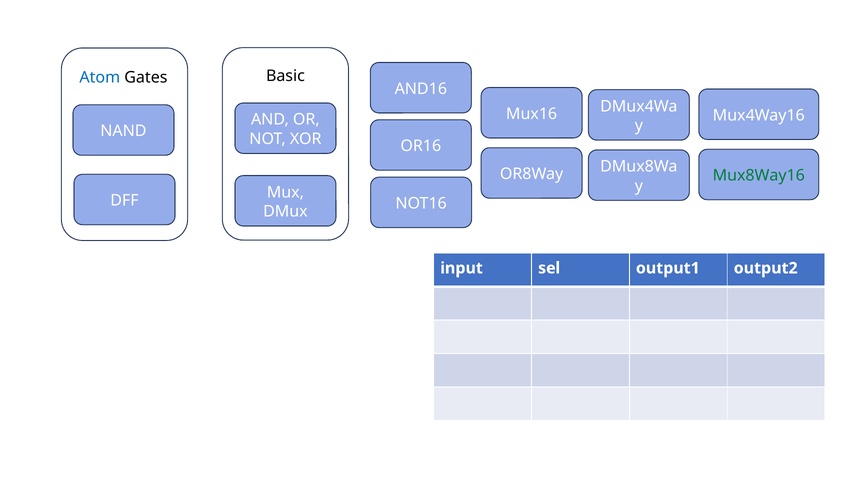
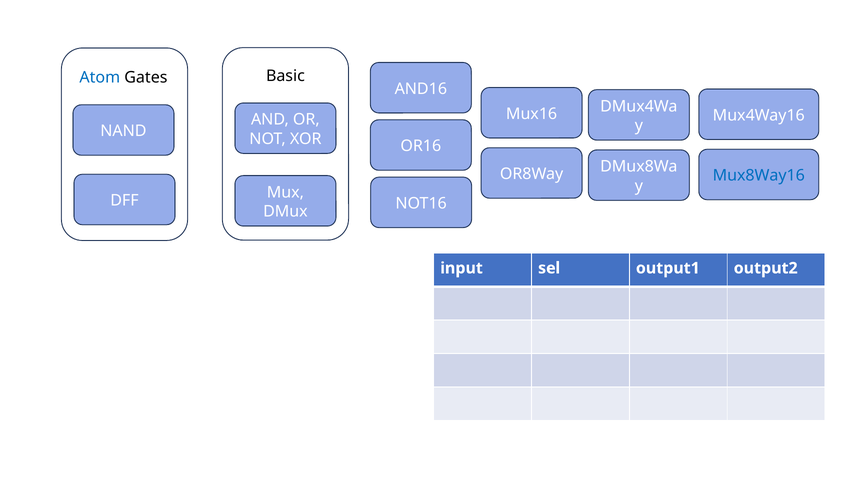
Mux8Way16 colour: green -> blue (759, 176)
